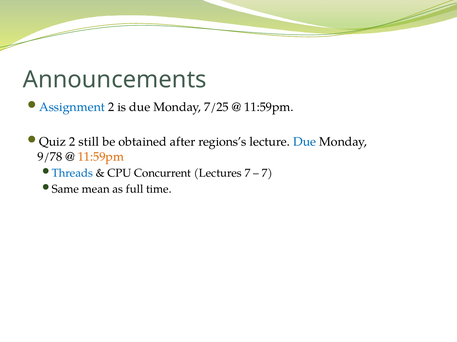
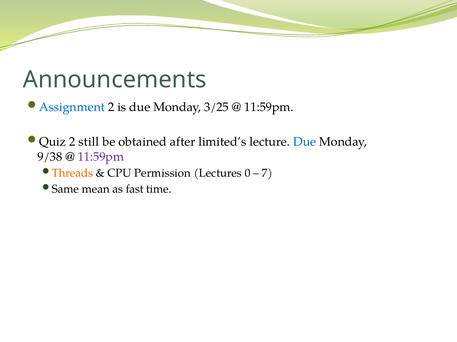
7/25: 7/25 -> 3/25 (217, 107)
regions’s: regions’s -> limited’s (222, 142)
9/78: 9/78 -> 9/38 (50, 157)
11:59pm colour: orange -> purple (101, 157)
Threads colour: blue -> orange (72, 173)
Concurrent: Concurrent -> Permission (163, 173)
Lectures 7: 7 -> 0 (248, 173)
full: full -> fast (135, 189)
